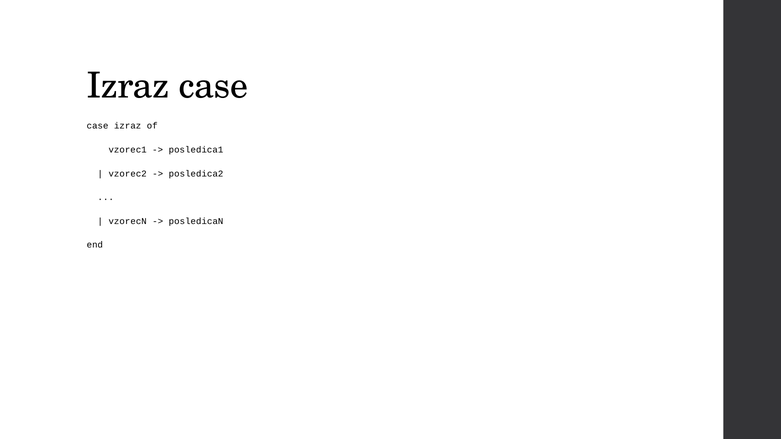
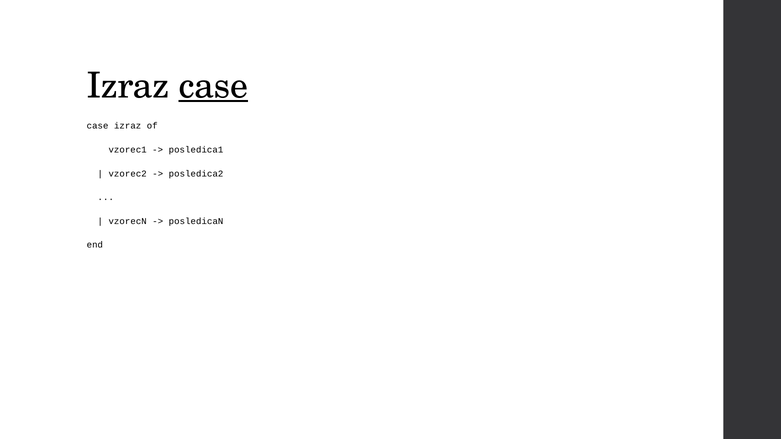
case underline: none -> present (213, 86)
